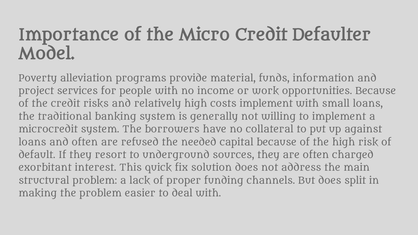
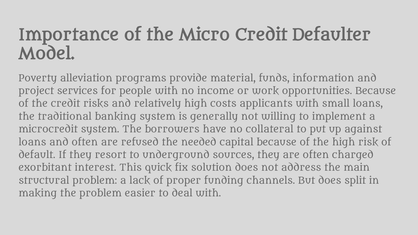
costs implement: implement -> applicants (266, 104)
